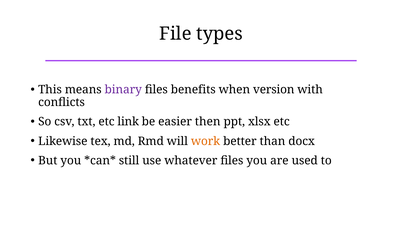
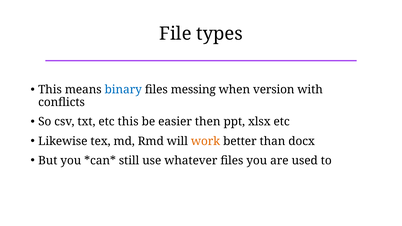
binary colour: purple -> blue (123, 90)
benefits: benefits -> messing (193, 90)
etc link: link -> this (128, 122)
